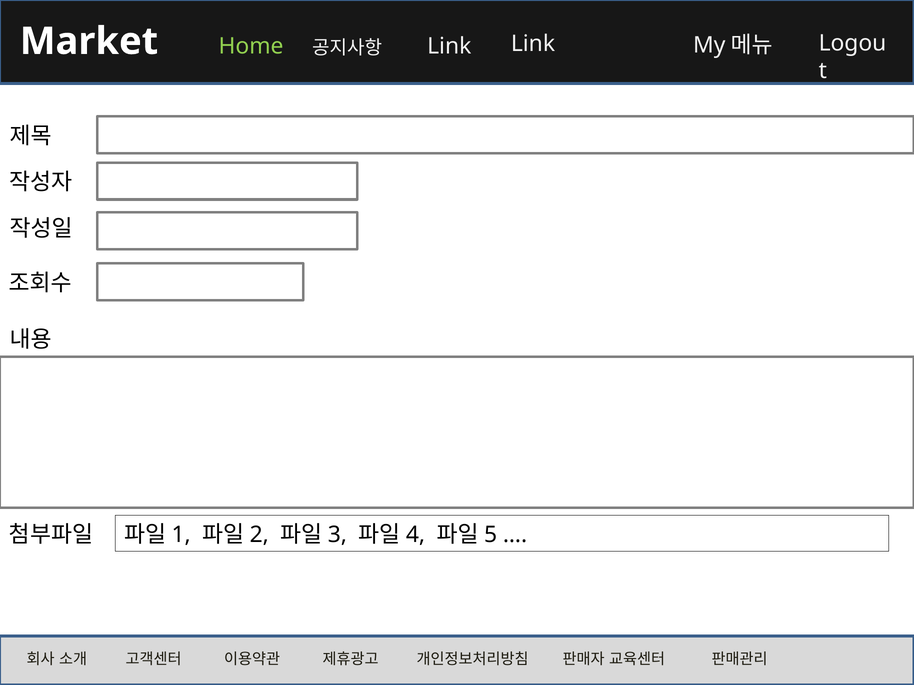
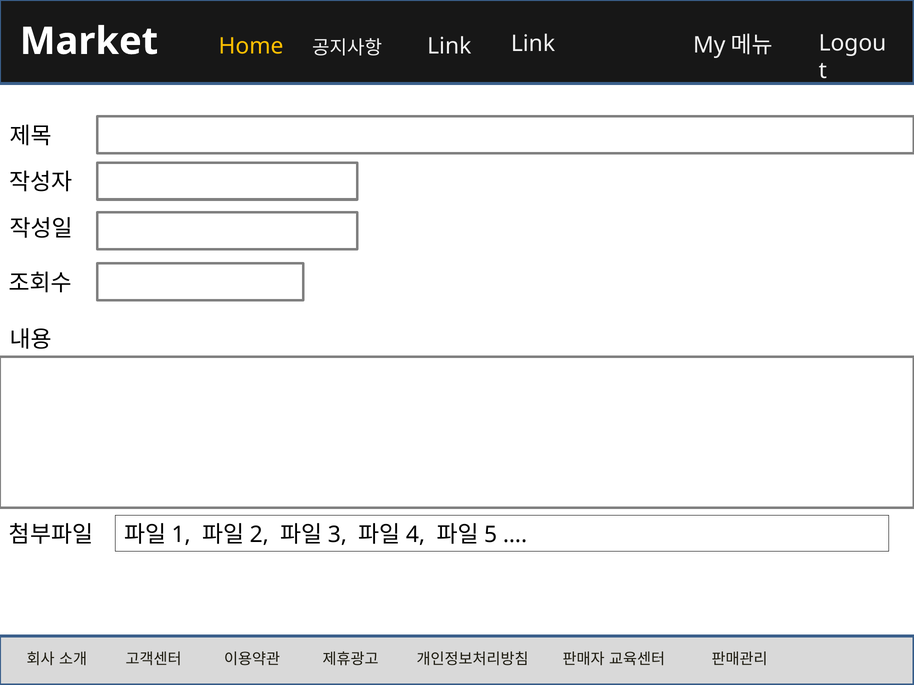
Home colour: light green -> yellow (251, 46)
